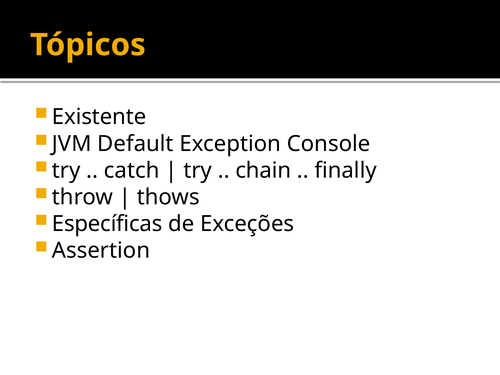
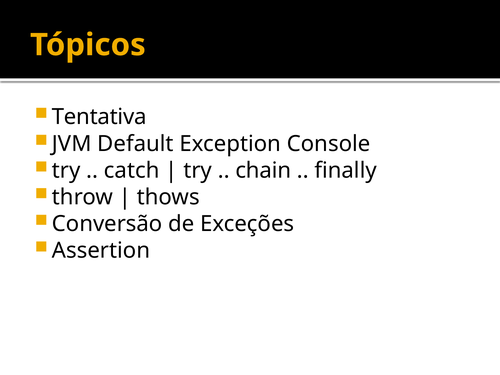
Existente: Existente -> Tentativa (99, 117)
Específicas: Específicas -> Conversão (107, 224)
